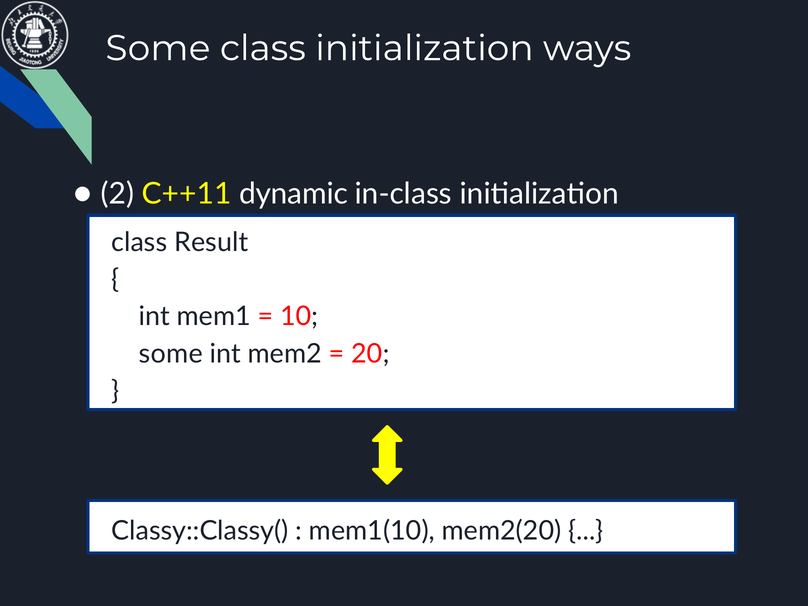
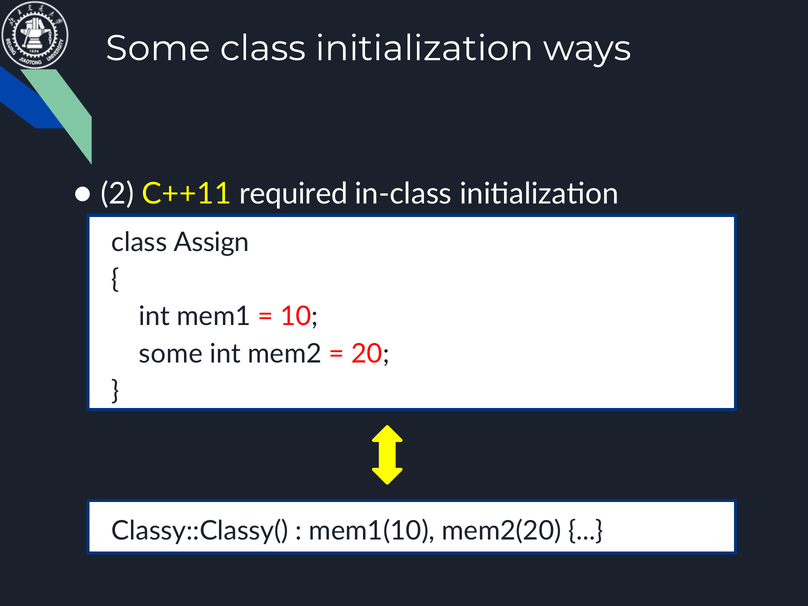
dynamic: dynamic -> required (293, 194)
Result: Result -> Assign (212, 242)
